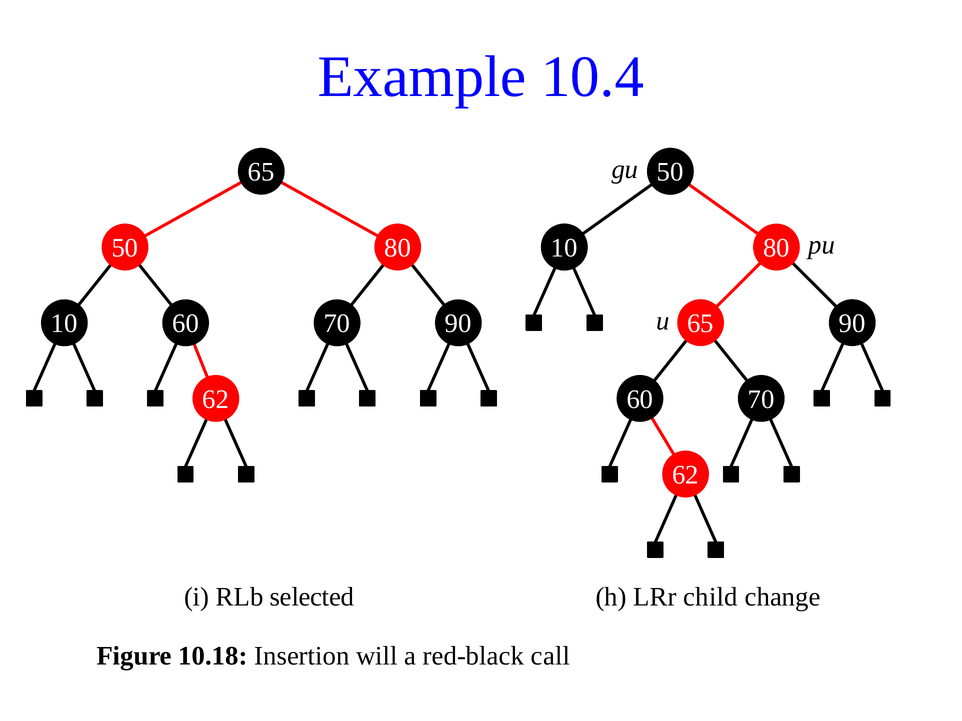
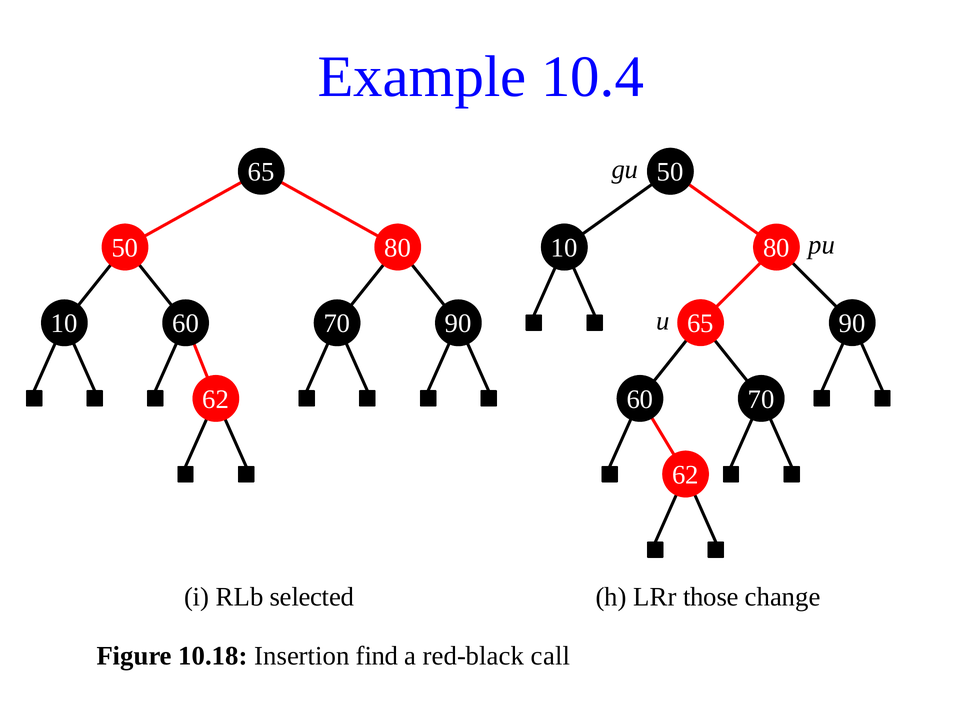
child: child -> those (711, 597)
will: will -> find (377, 656)
